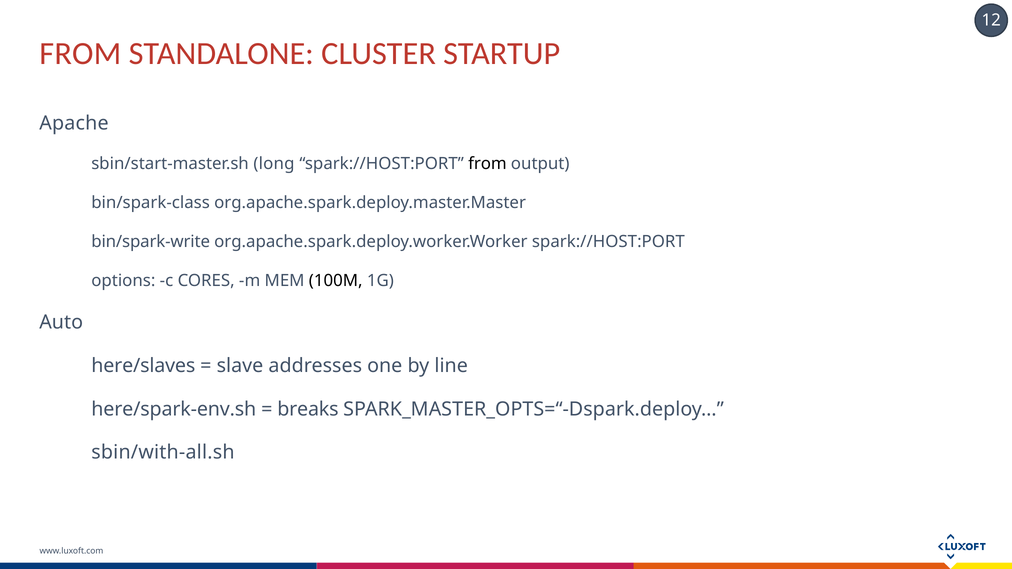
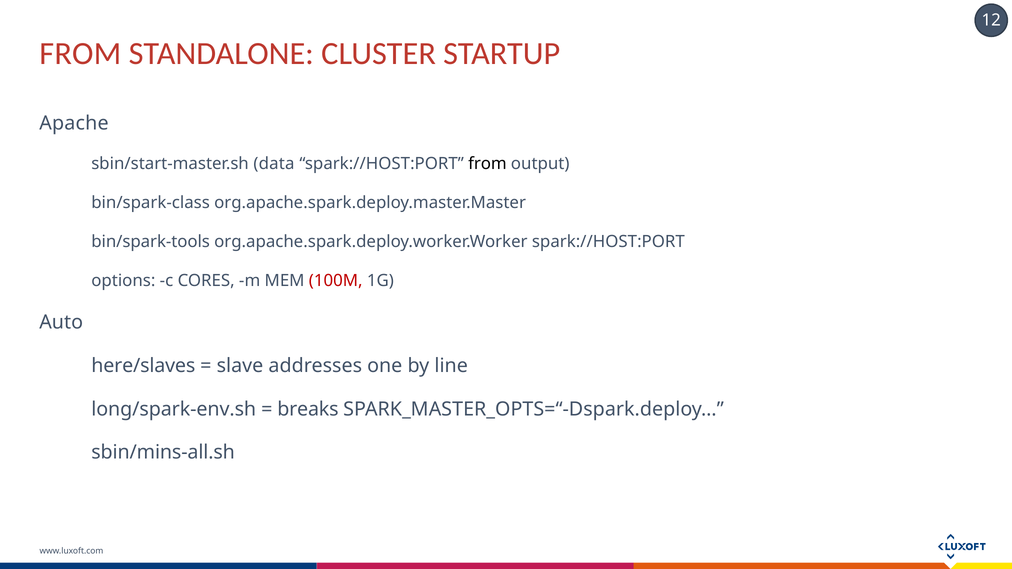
long: long -> data (274, 164)
bin/spark-write: bin/spark-write -> bin/spark-tools (151, 242)
100M colour: black -> red (336, 281)
here/spark-env.sh: here/spark-env.sh -> long/spark-env.sh (174, 409)
sbin/with-all.sh: sbin/with-all.sh -> sbin/mins-all.sh (163, 453)
